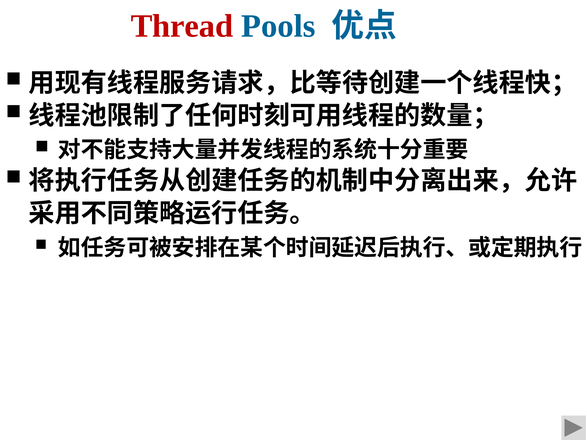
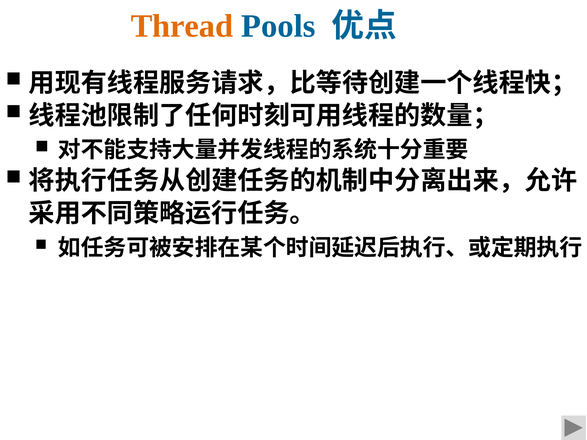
Thread colour: red -> orange (182, 26)
